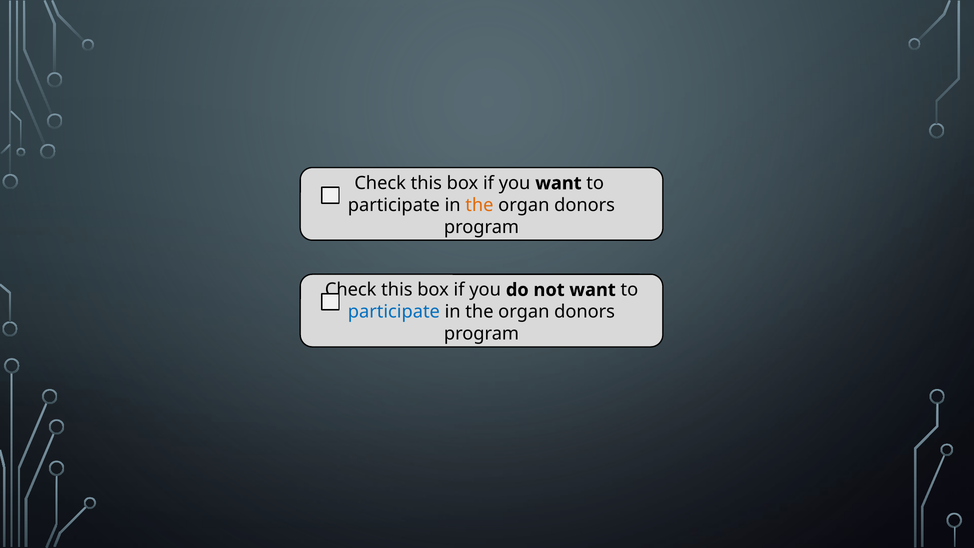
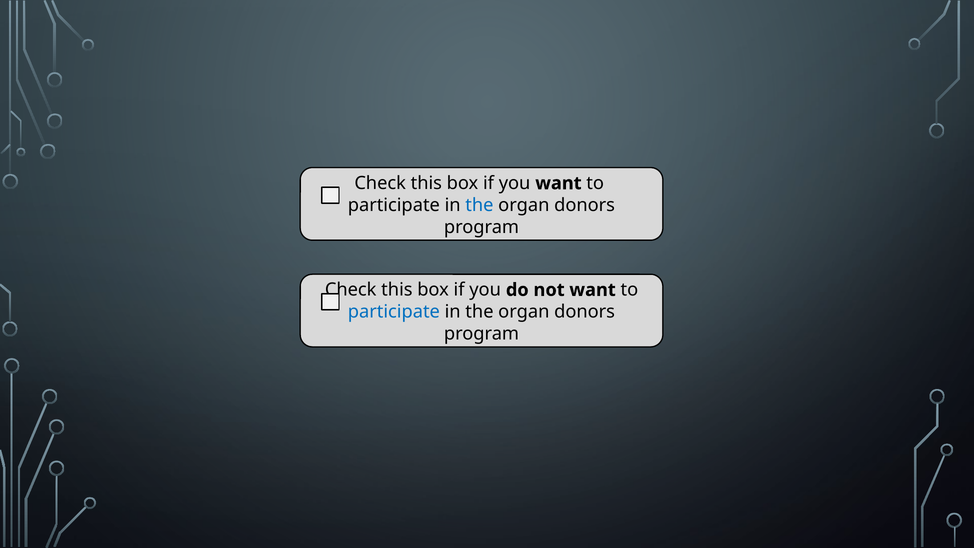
the colour: orange -> blue (479, 205)
